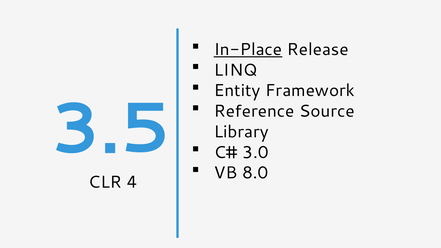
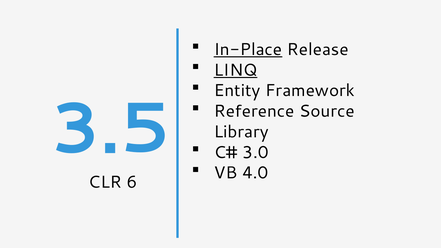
LINQ underline: none -> present (236, 70)
8.0: 8.0 -> 4.0 (255, 173)
4: 4 -> 6 (132, 182)
